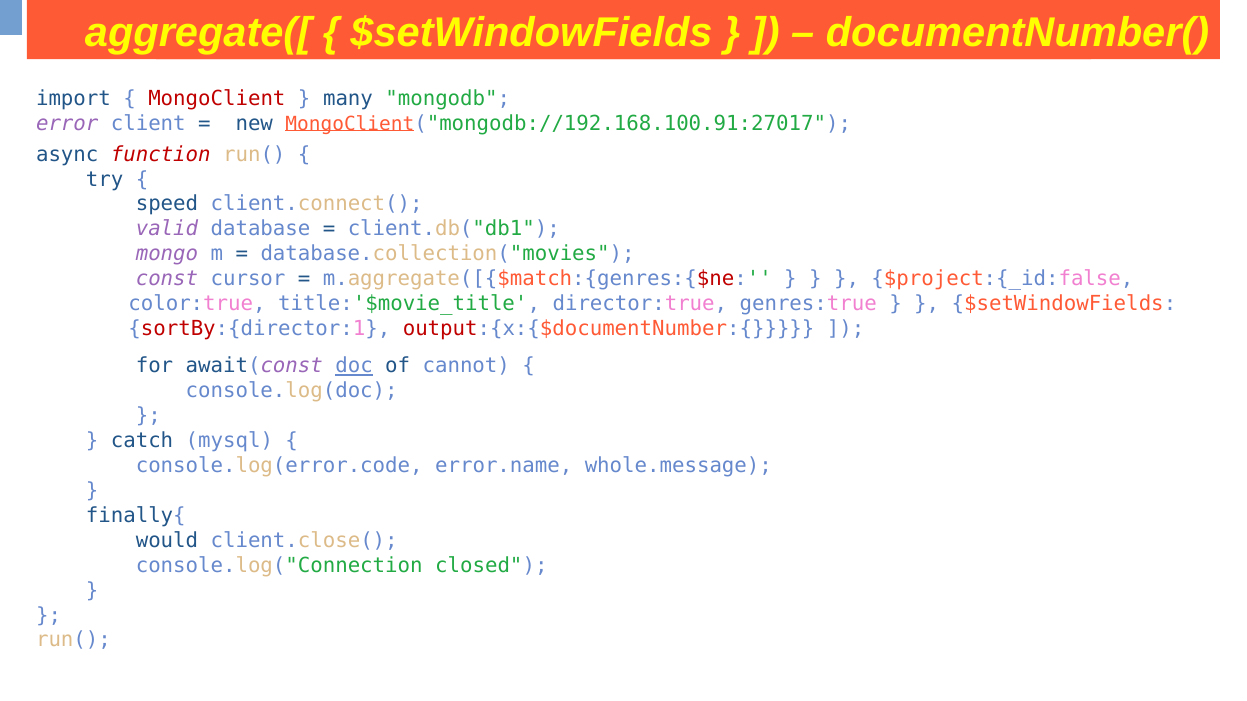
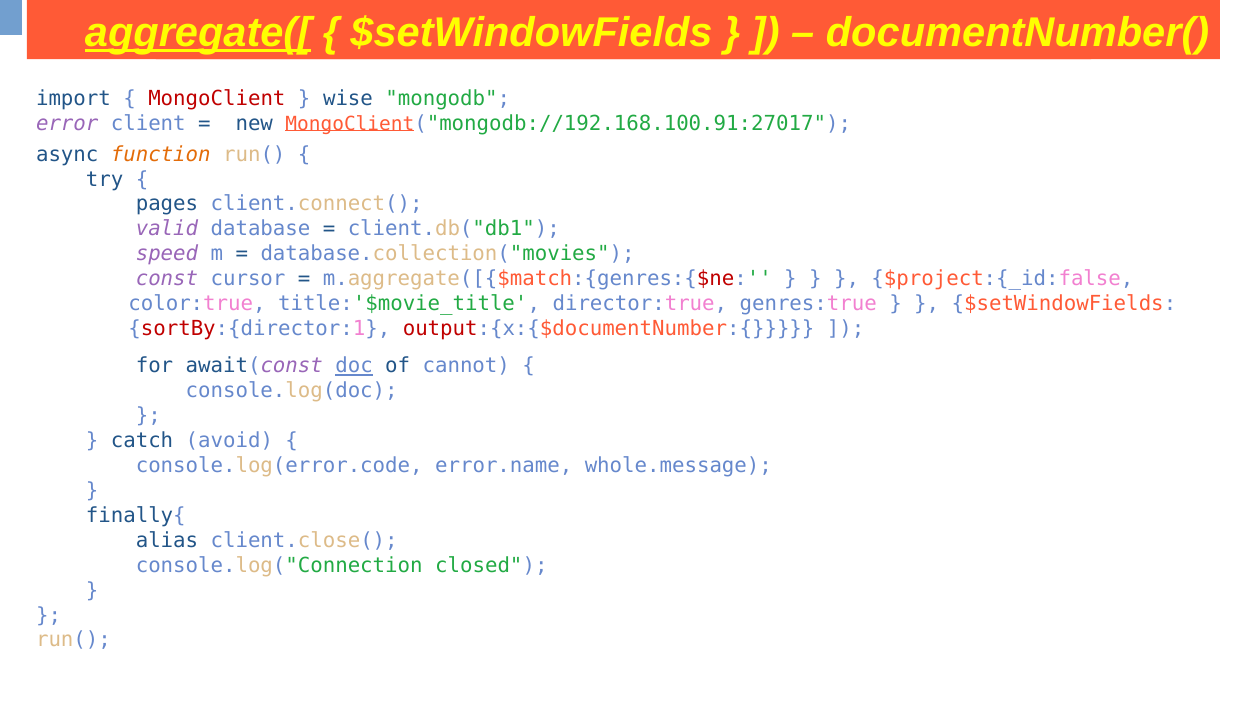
aggregate([ underline: none -> present (198, 32)
many: many -> wise (348, 98)
function colour: red -> orange (161, 154)
speed: speed -> pages (167, 204)
mongo: mongo -> speed (167, 254)
mysql: mysql -> avoid (229, 441)
would: would -> alias (167, 541)
